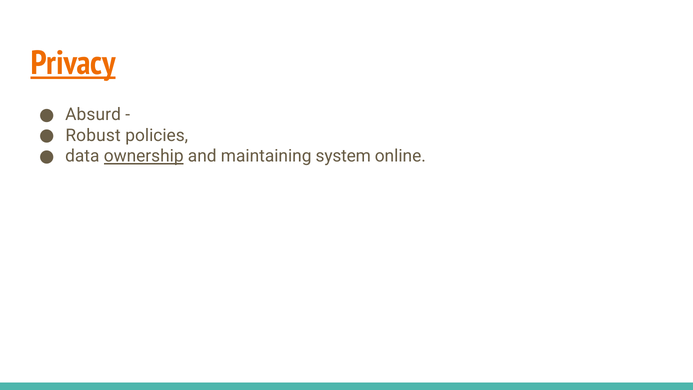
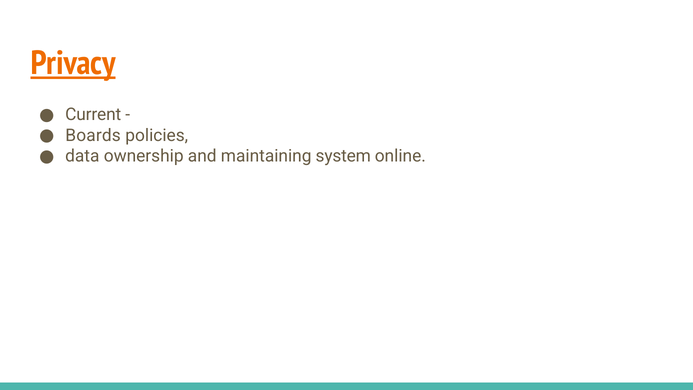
Absurd: Absurd -> Current (93, 115)
Robust: Robust -> Boards (93, 135)
ownership underline: present -> none (144, 156)
